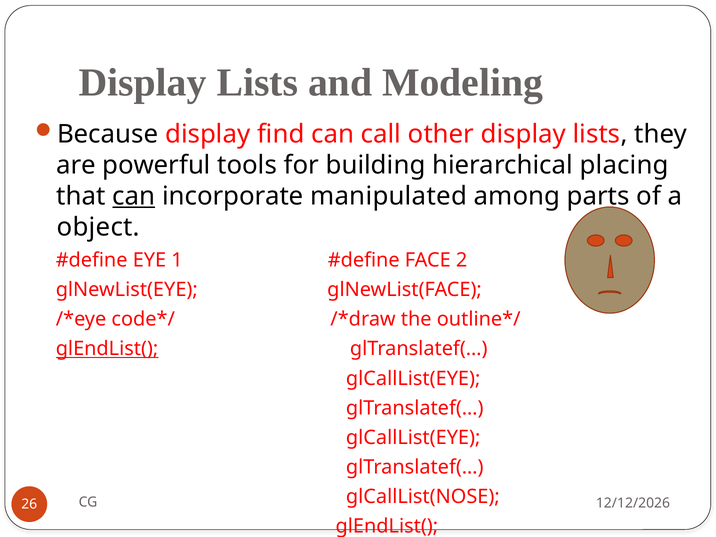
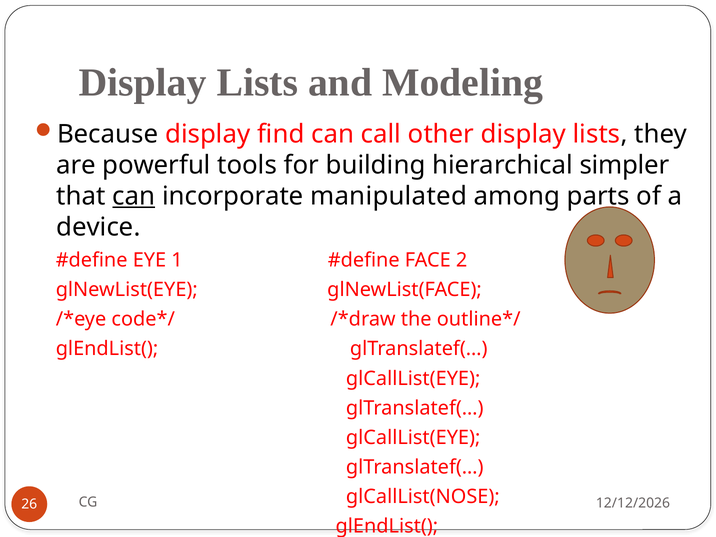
placing: placing -> simpler (624, 165)
object: object -> device (98, 227)
glEndList( underline: present -> none (107, 349)
